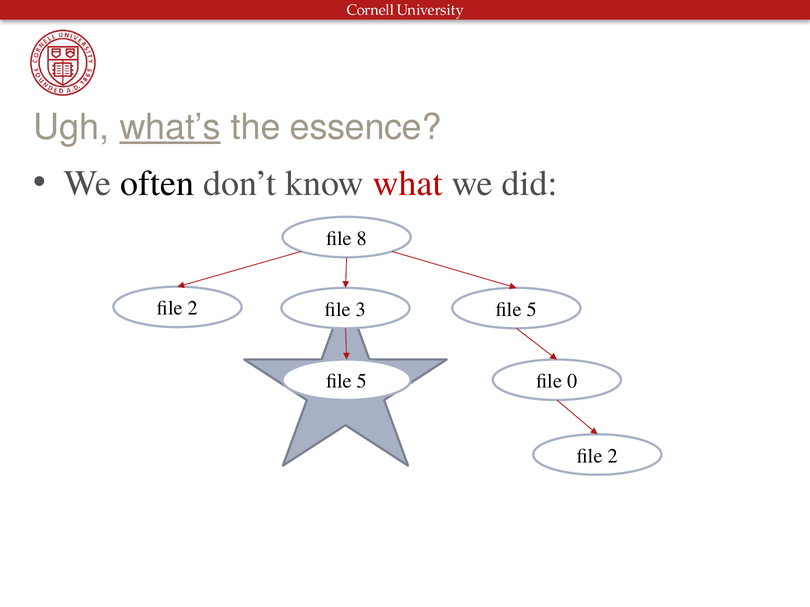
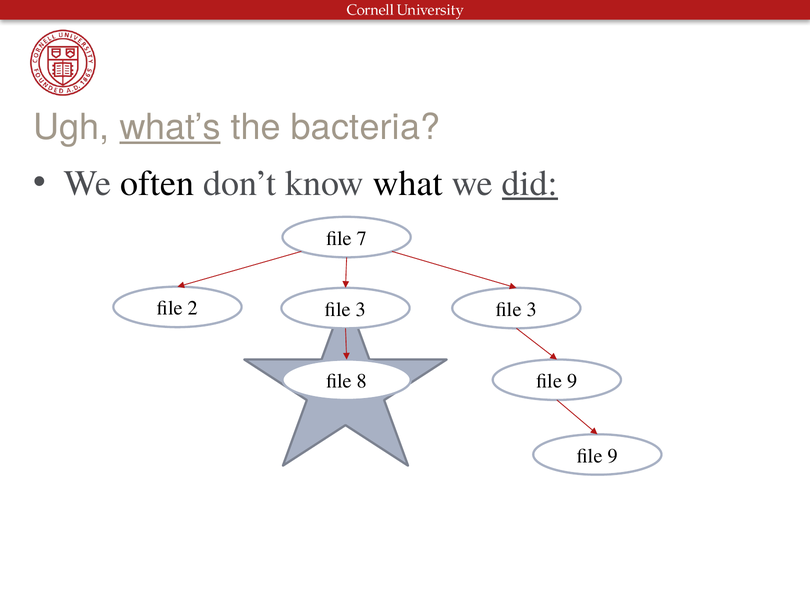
essence: essence -> bacteria (366, 127)
what colour: red -> black (408, 183)
did underline: none -> present (530, 183)
8: 8 -> 7 (362, 239)
5: 5 -> 3 (532, 310)
5: 5 -> 8 (362, 381)
0: 0 -> 9 (572, 381)
2: 2 -> 9 (613, 456)
